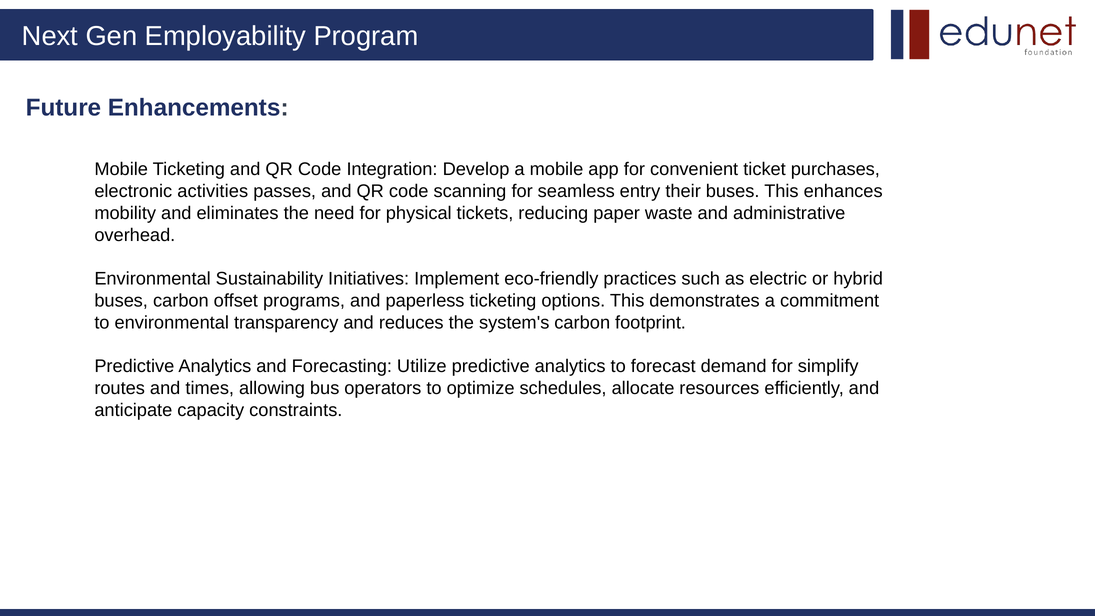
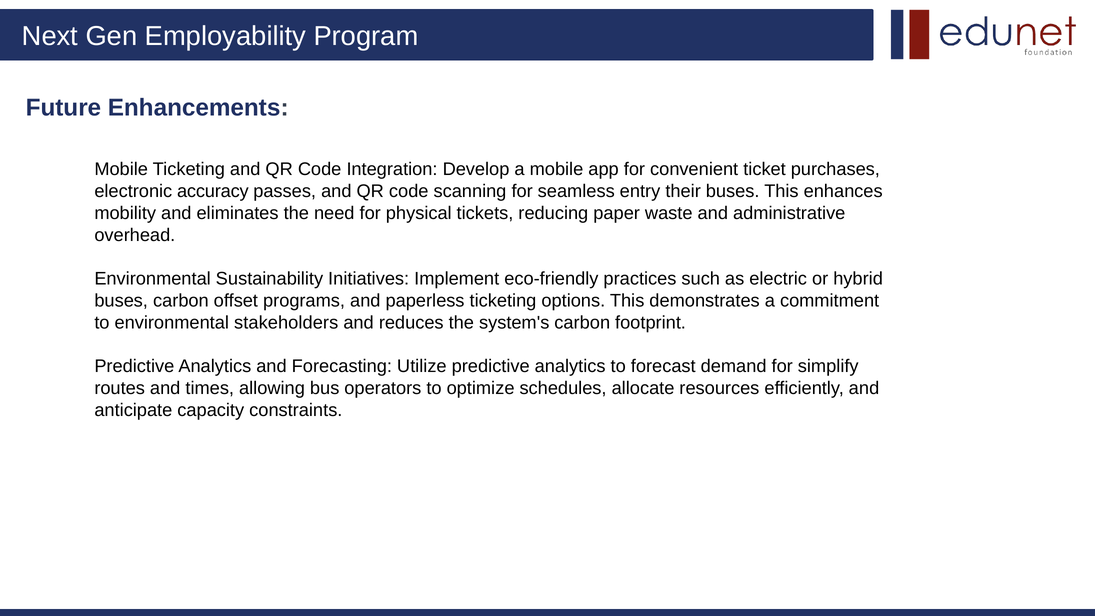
activities: activities -> accuracy (213, 191)
transparency: transparency -> stakeholders (286, 323)
